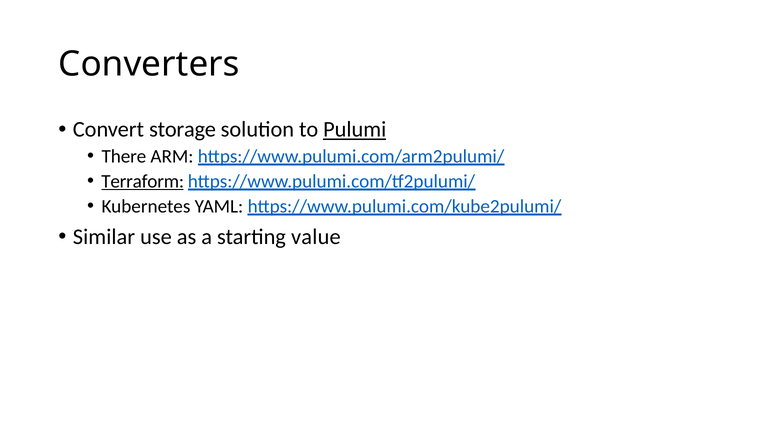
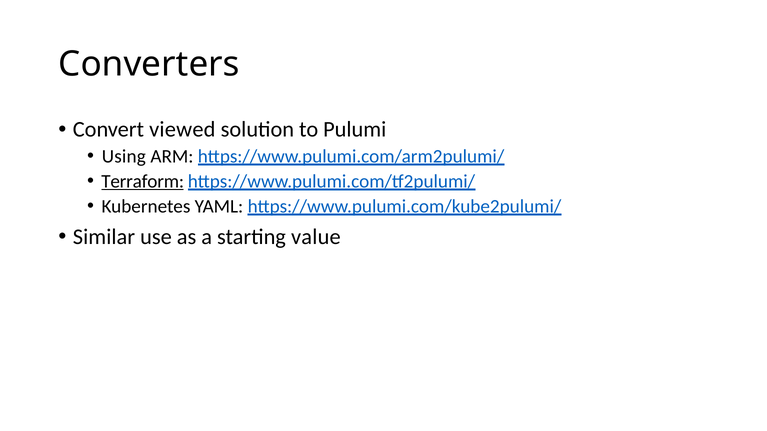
storage: storage -> viewed (182, 130)
Pulumi underline: present -> none (355, 130)
There: There -> Using (124, 156)
